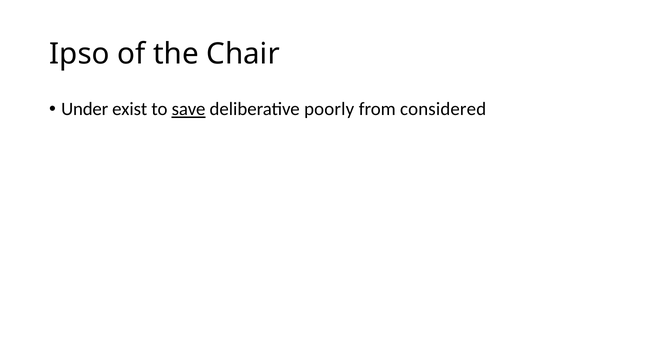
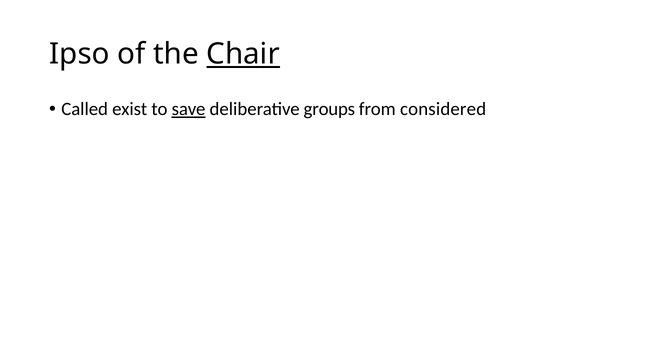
Chair underline: none -> present (243, 54)
Under: Under -> Called (85, 109)
poorly: poorly -> groups (329, 109)
